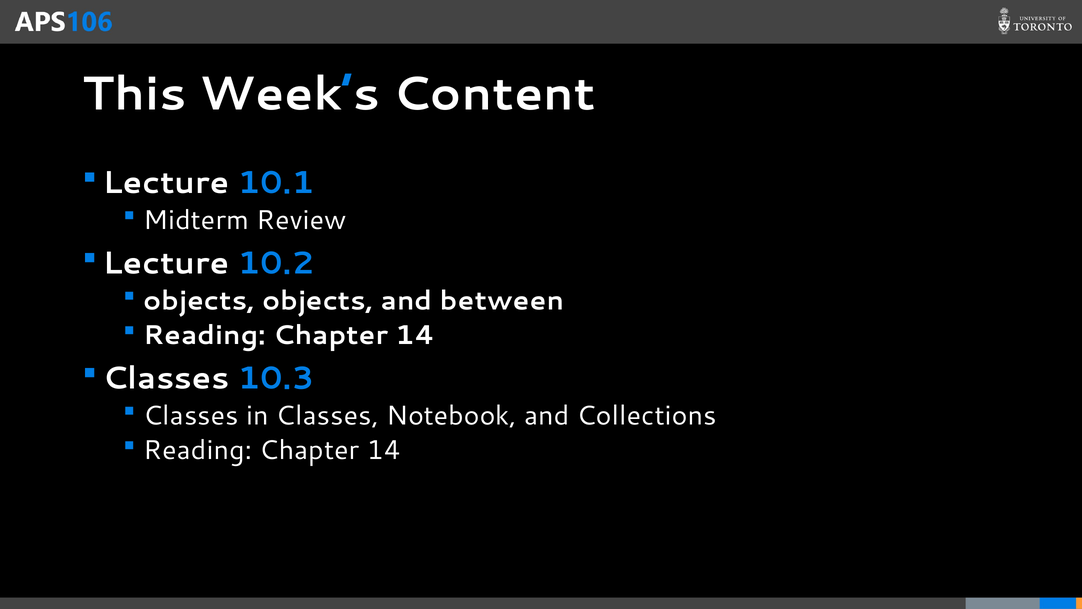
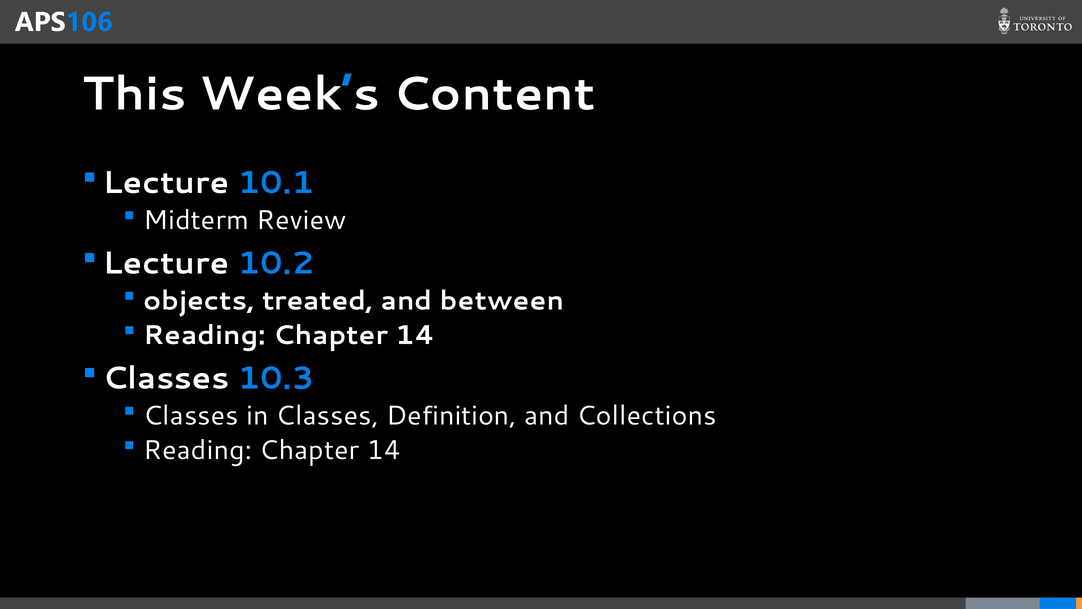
objects objects: objects -> treated (318, 300)
Notebook: Notebook -> Definition (452, 415)
